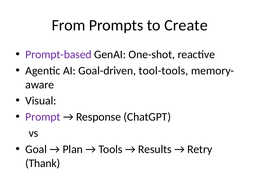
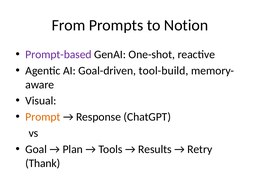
Create: Create -> Notion (186, 25)
tool-tools: tool-tools -> tool-build (164, 71)
Prompt colour: purple -> orange (43, 117)
